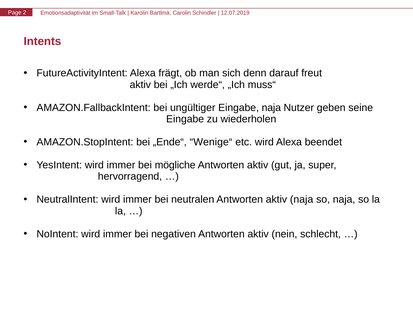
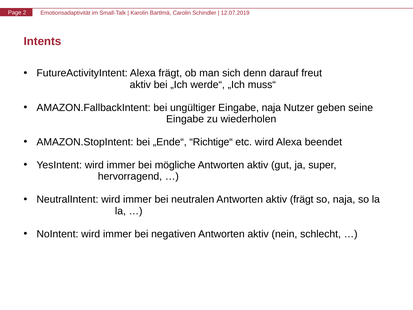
Wenige“: Wenige“ -> Richtige“ (211, 142)
aktiv naja: naja -> frägt (302, 199)
